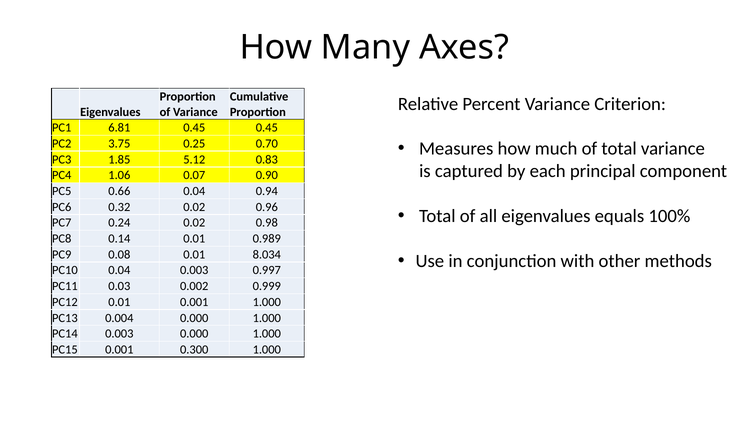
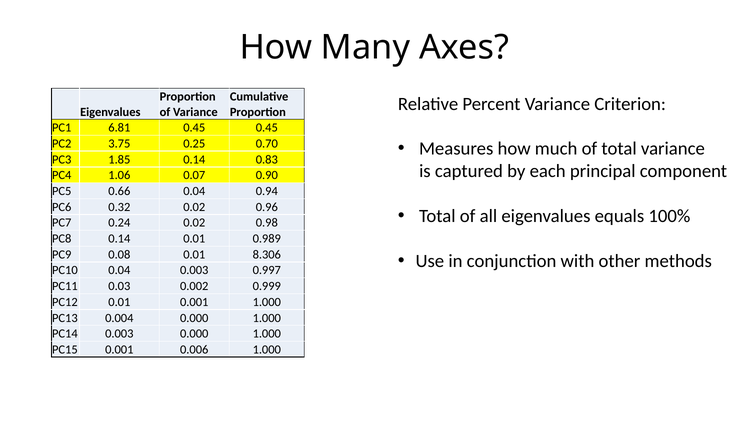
1.85 5.12: 5.12 -> 0.14 (194, 160)
8.034: 8.034 -> 8.306 (267, 255)
0.300: 0.300 -> 0.006 (194, 350)
